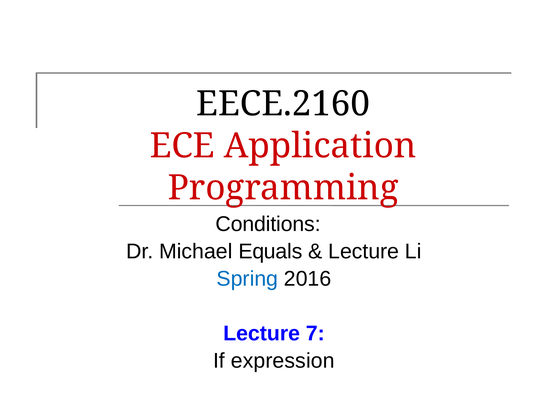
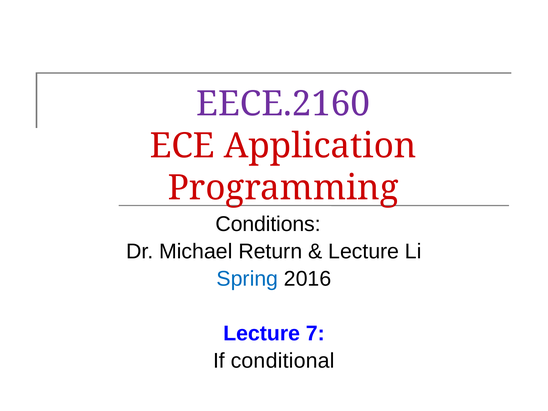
EECE.2160 colour: black -> purple (283, 104)
Equals: Equals -> Return (270, 251)
expression: expression -> conditional (283, 361)
